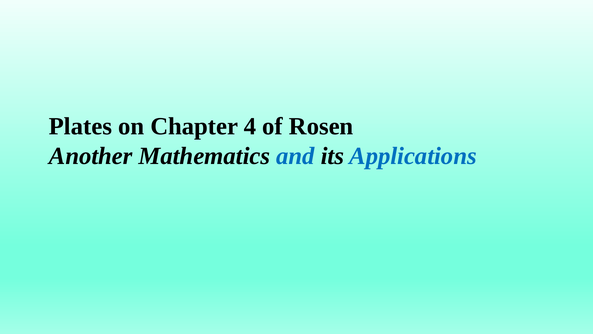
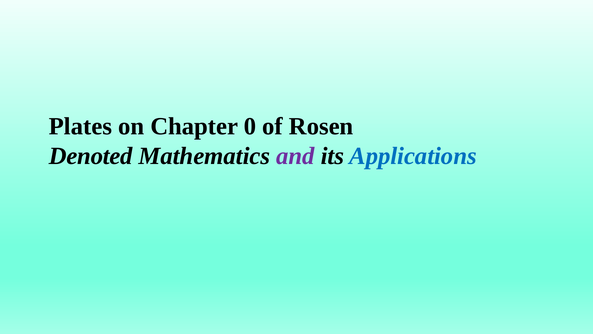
4: 4 -> 0 (250, 126)
Another: Another -> Denoted (91, 156)
and colour: blue -> purple (295, 156)
